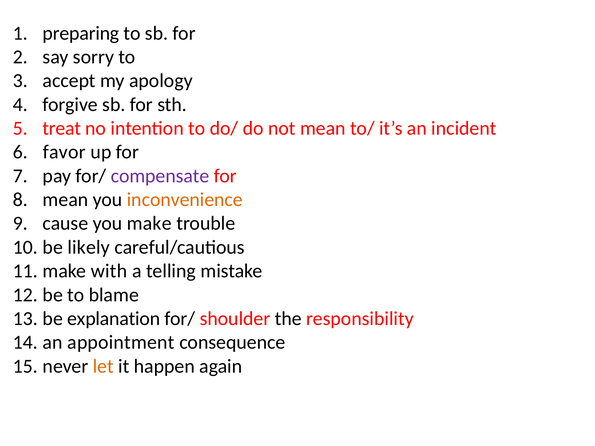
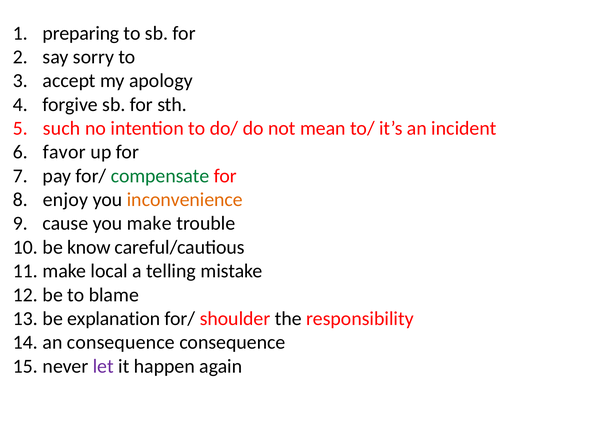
treat: treat -> such (62, 128)
compensate colour: purple -> green (160, 176)
mean: mean -> enjoy (65, 200)
likely: likely -> know (89, 247)
with: with -> local (109, 271)
appointment: appointment -> consequence (121, 343)
let colour: orange -> purple (103, 366)
